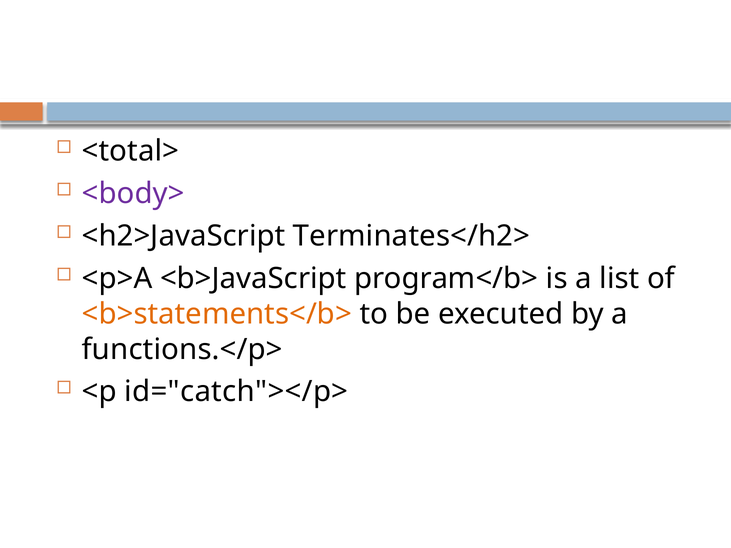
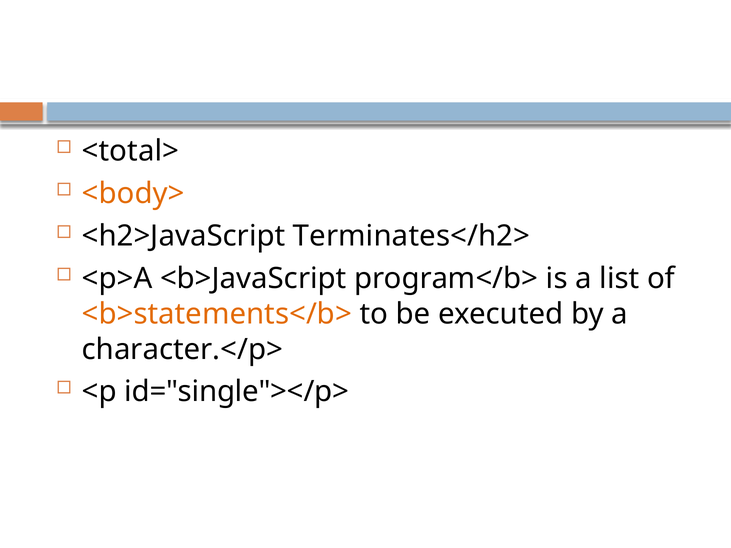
<body> colour: purple -> orange (133, 194)
functions.</p>: functions.</p> -> character.</p> (182, 349)
id="catch"></p>: id="catch"></p> -> id="single"></p> (237, 392)
